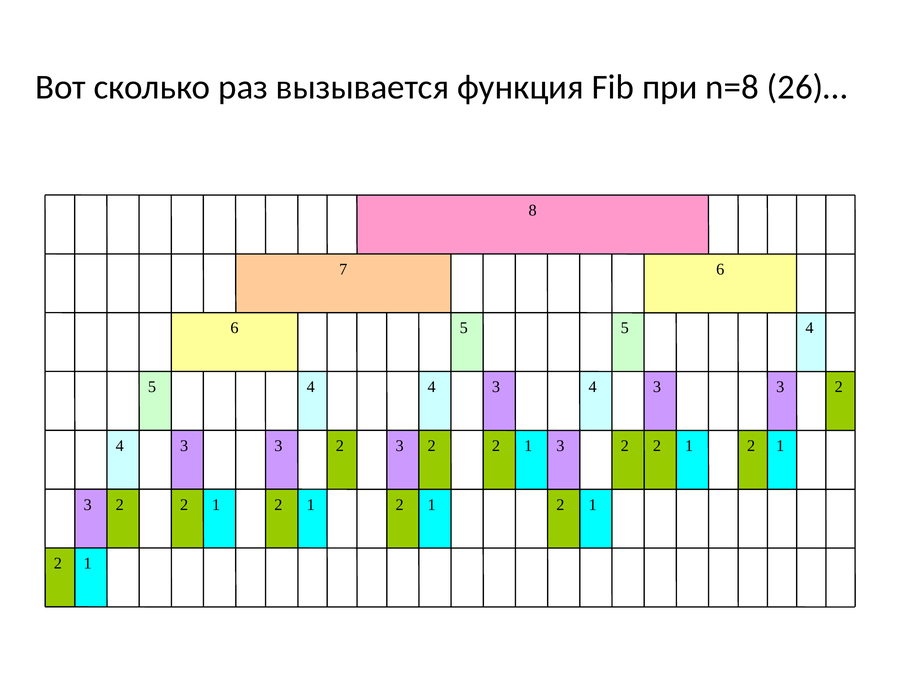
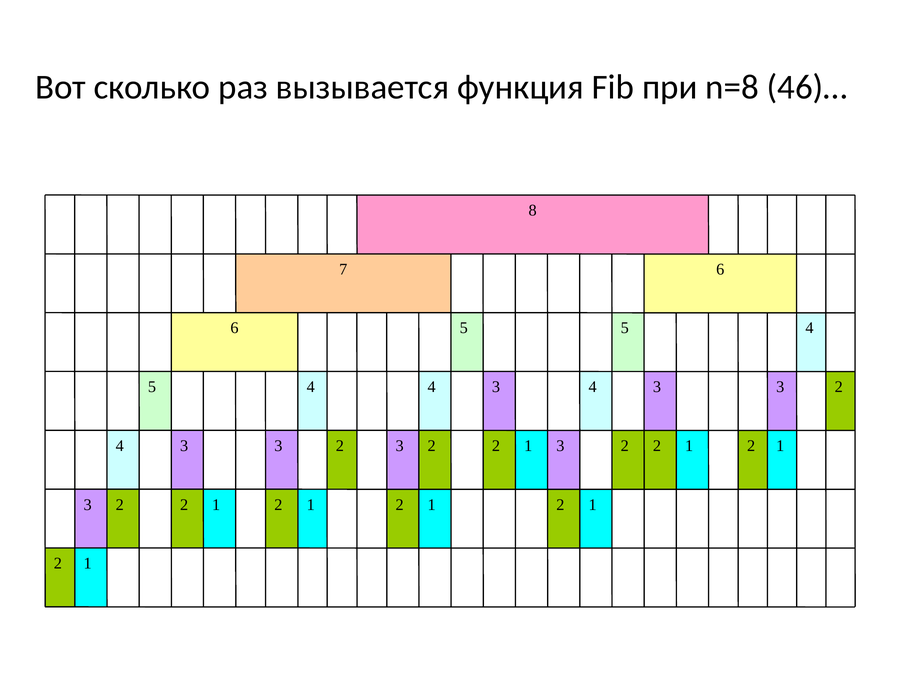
26)…: 26)… -> 46)… (807, 87)
